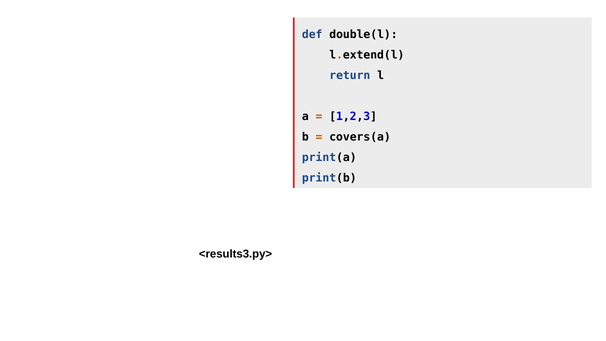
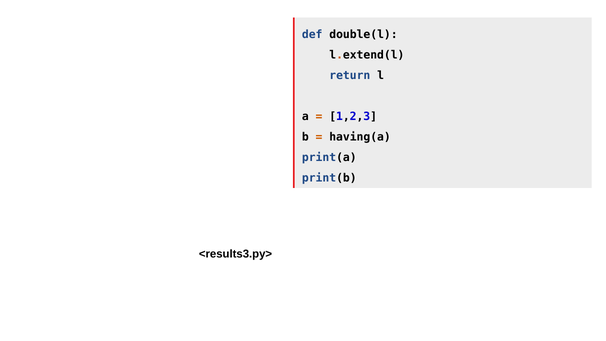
covers(a: covers(a -> having(a (360, 137)
